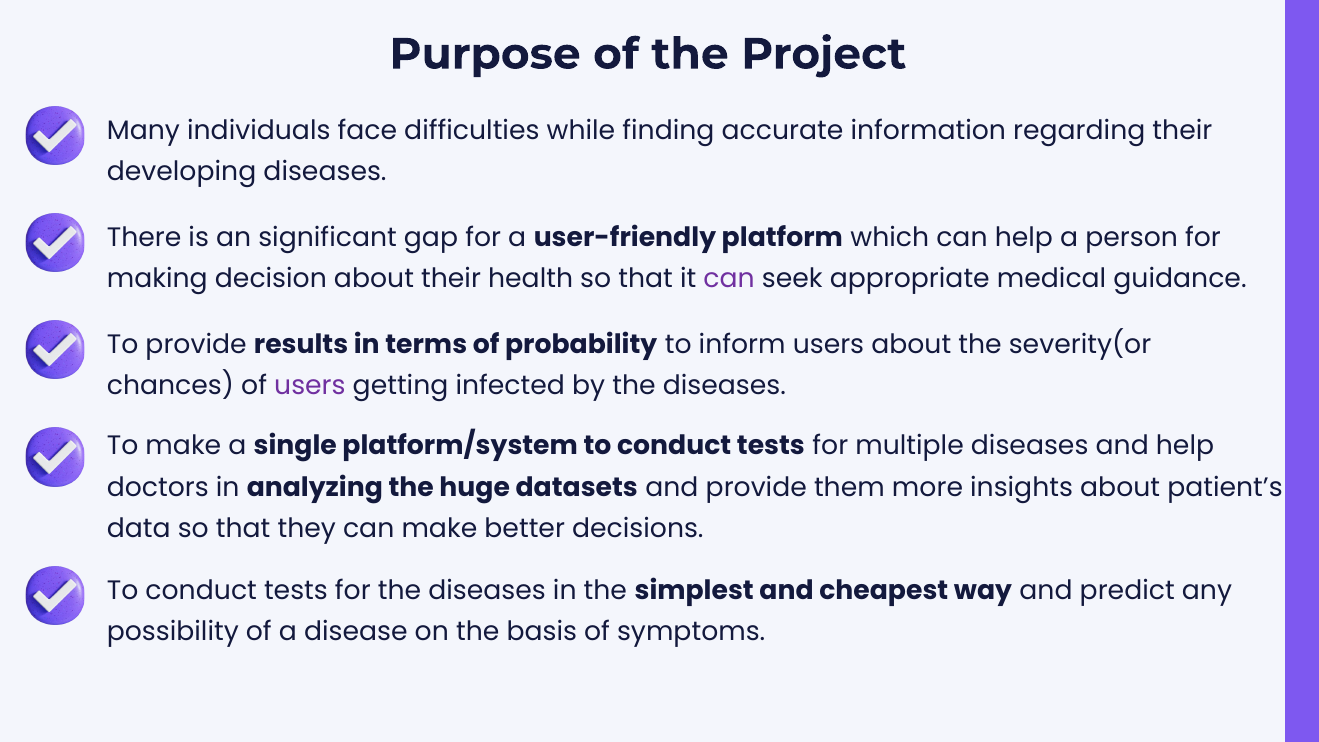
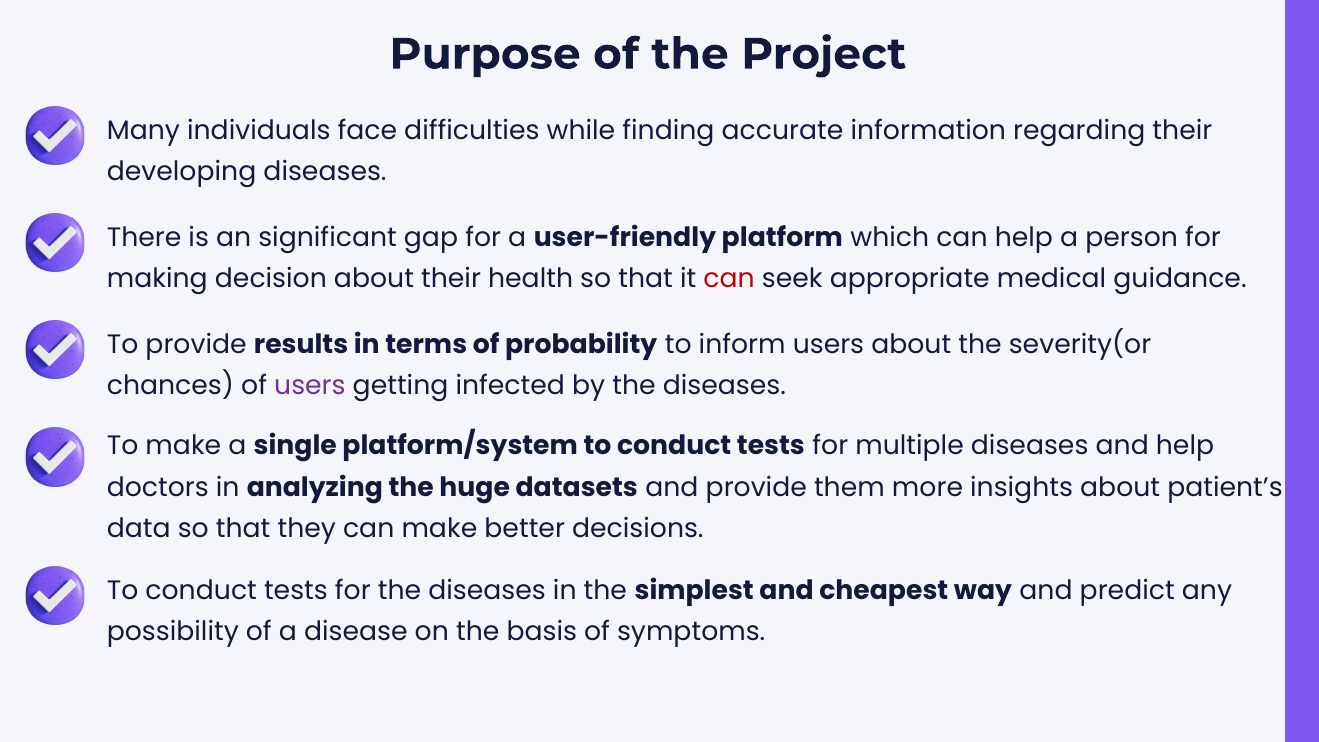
can colour: purple -> red (729, 279)
